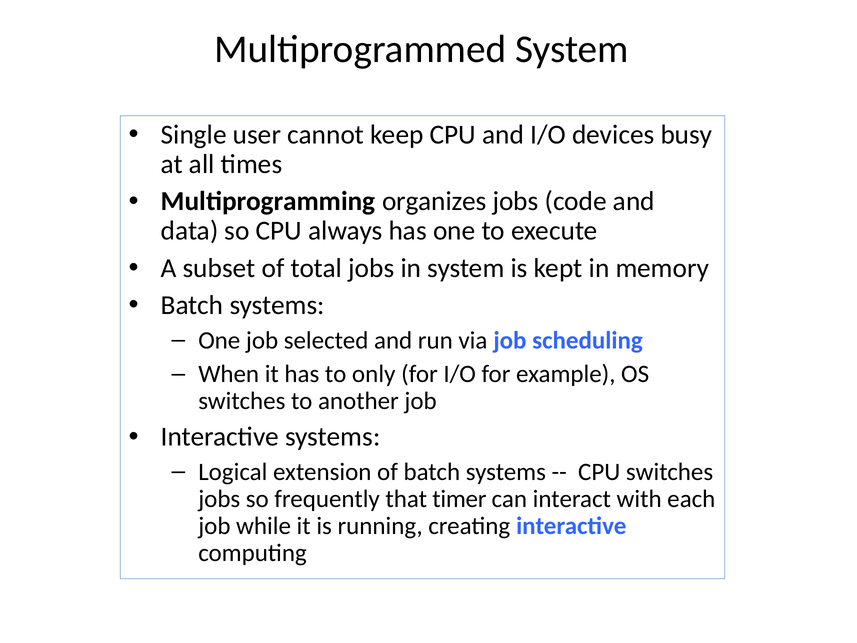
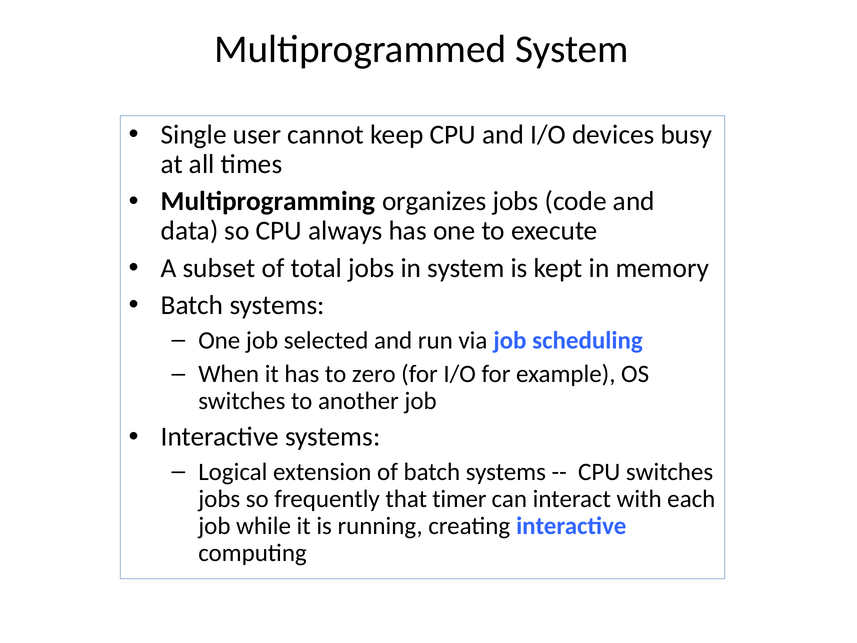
only: only -> zero (374, 374)
